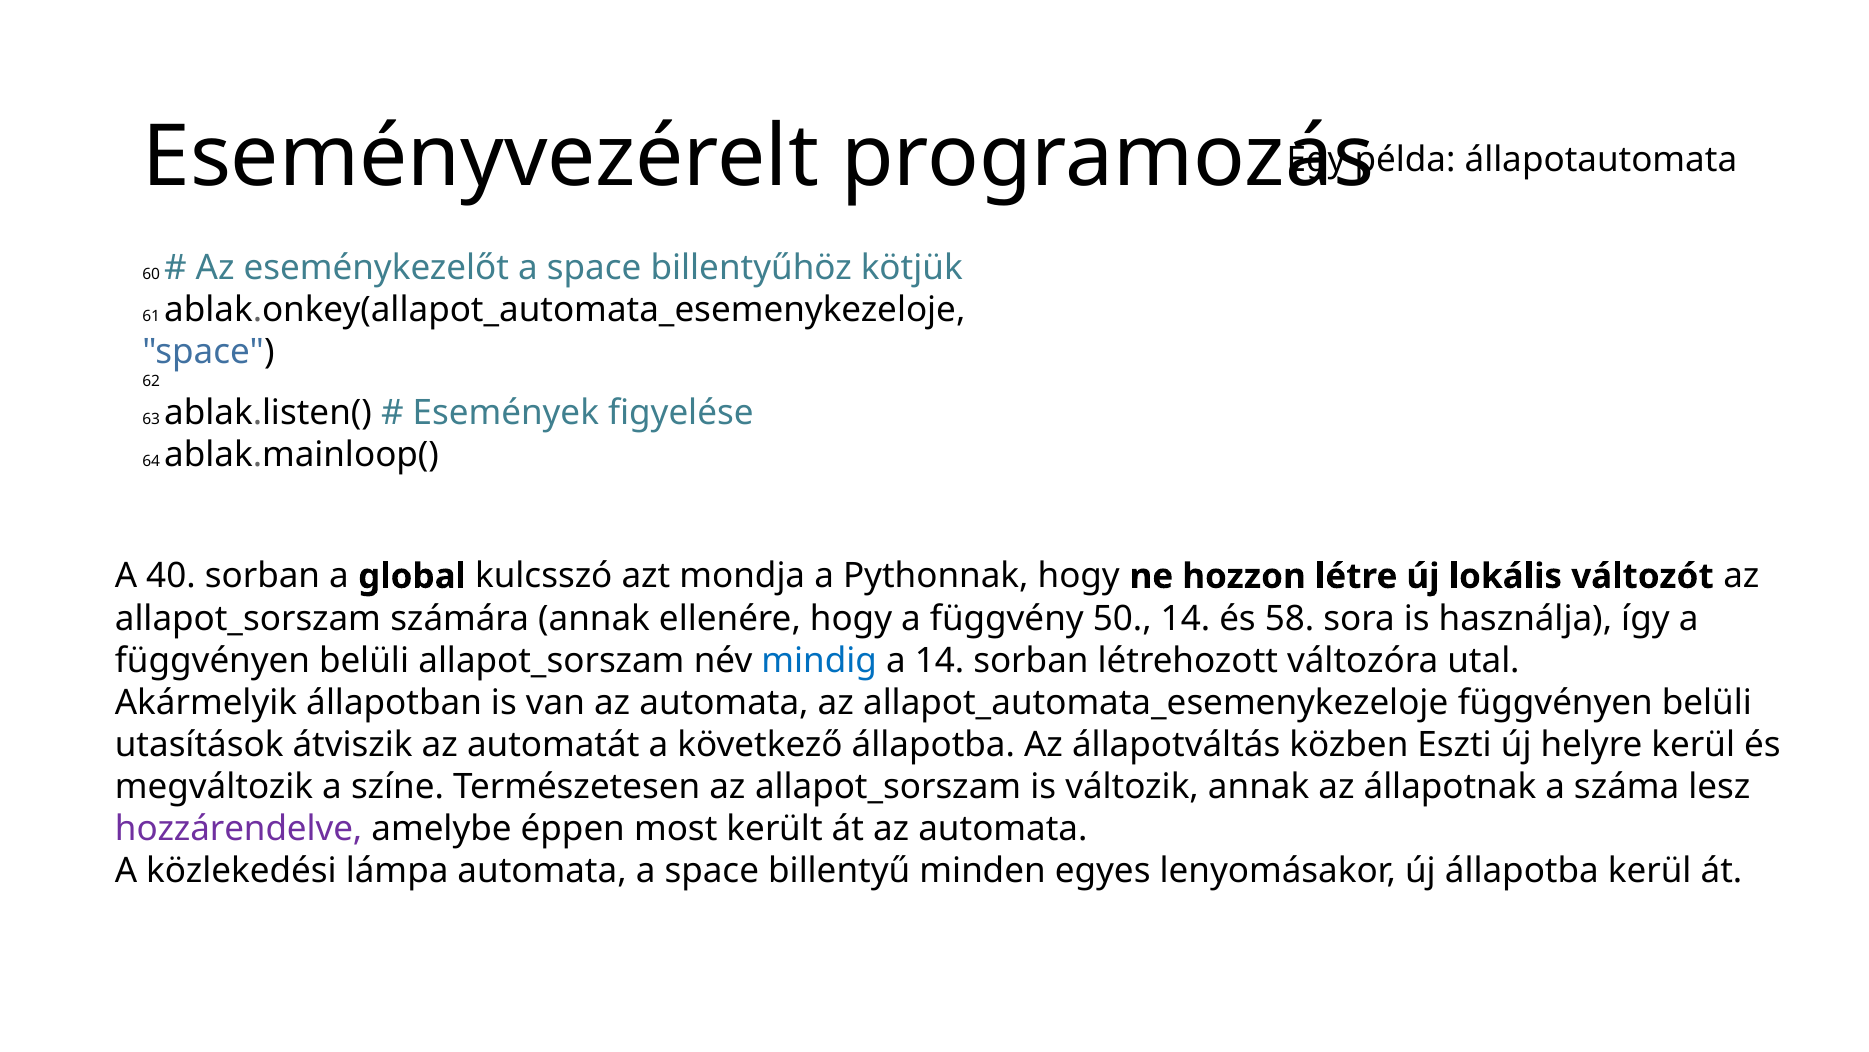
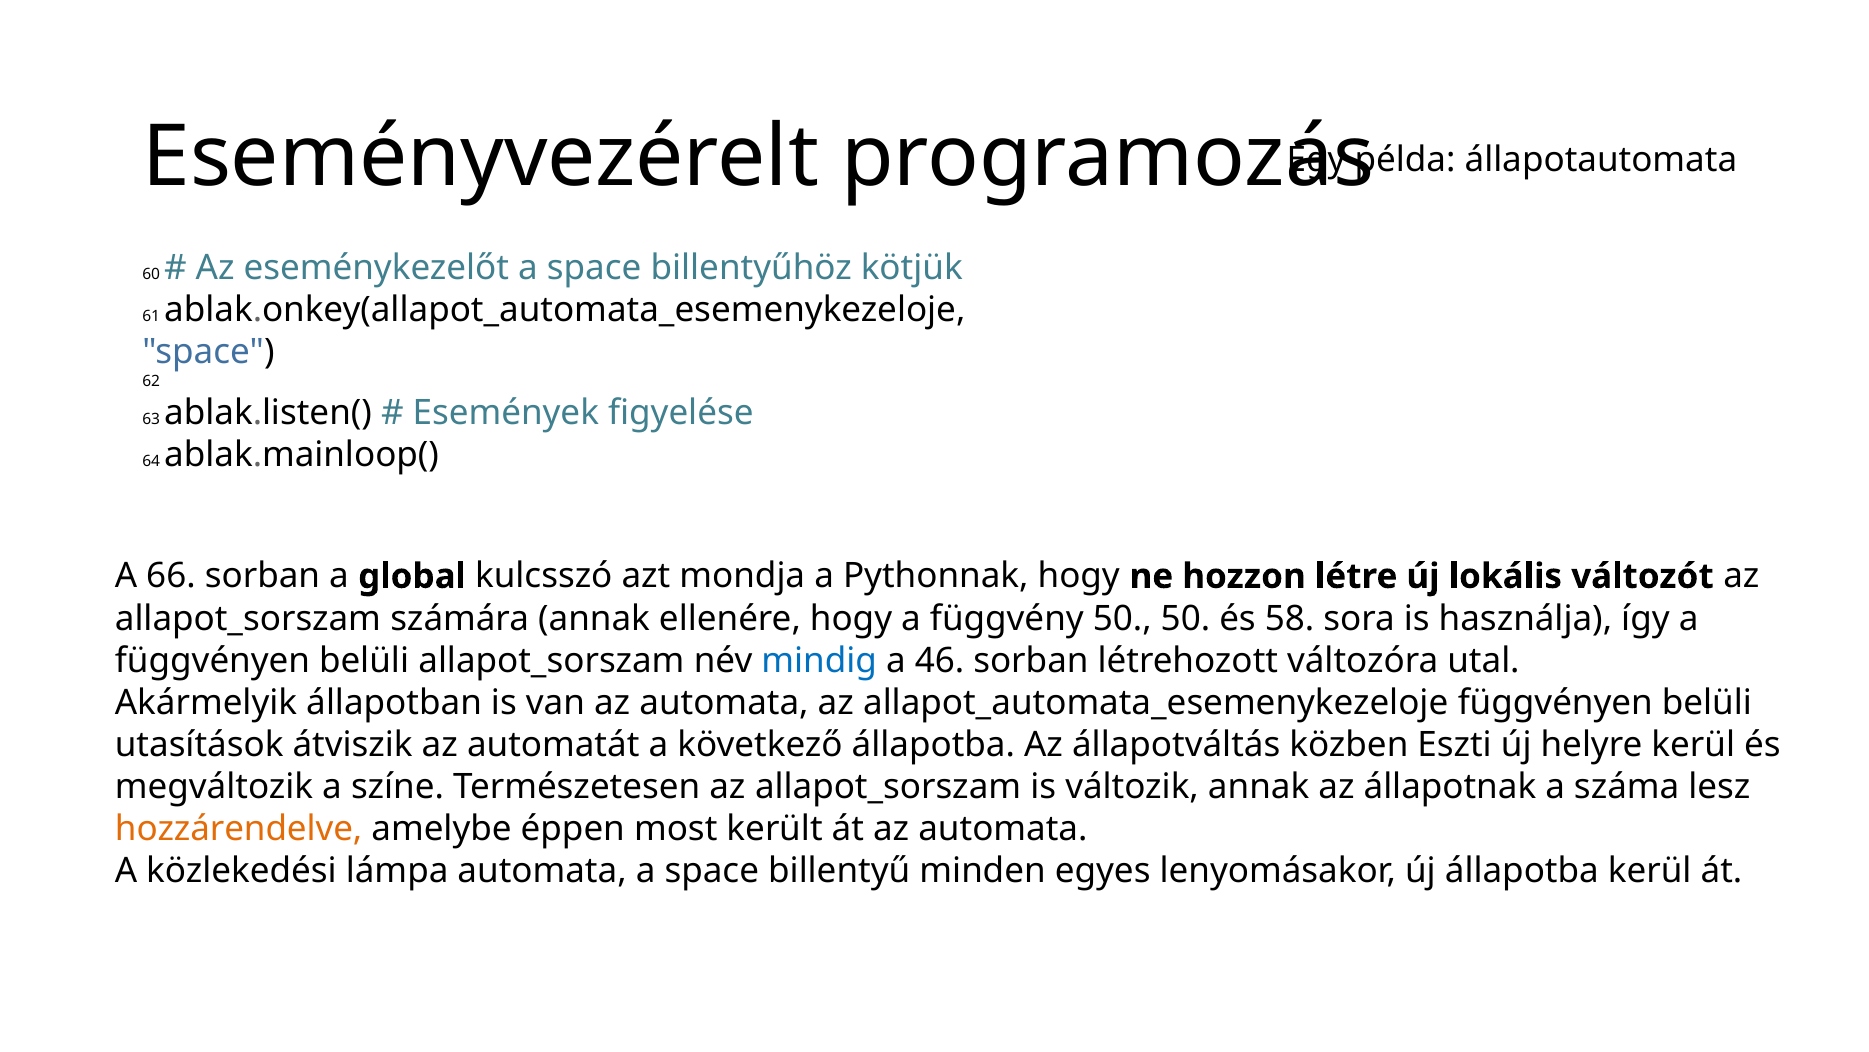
40: 40 -> 66 (171, 576)
50 14: 14 -> 50 (1185, 618)
a 14: 14 -> 46 (940, 660)
hozzárendelve colour: purple -> orange (239, 828)
